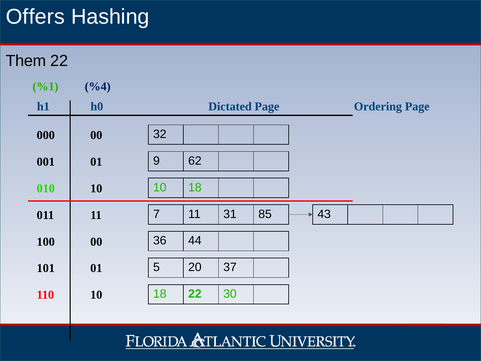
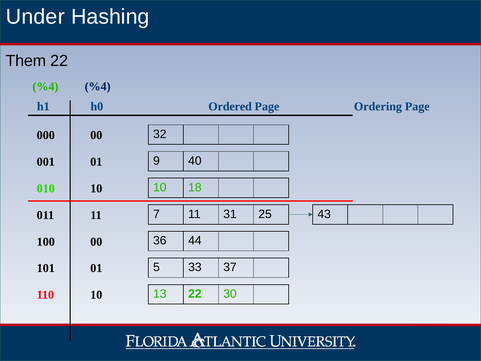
Offers: Offers -> Under (35, 17)
%1: %1 -> %4 (45, 87)
Dictated: Dictated -> Ordered (230, 107)
62: 62 -> 40 (195, 161)
85: 85 -> 25 (265, 214)
20: 20 -> 33 (195, 267)
110 18: 18 -> 13 (160, 294)
